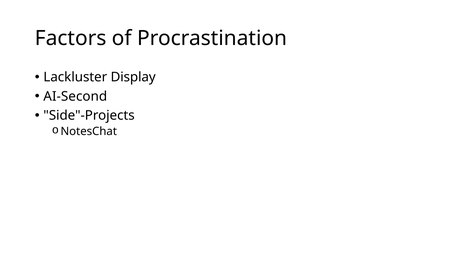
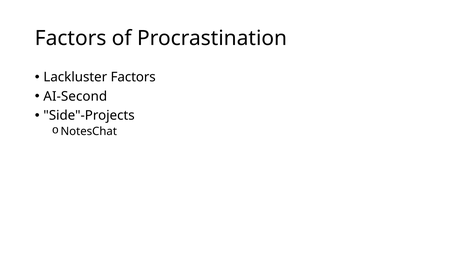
Lackluster Display: Display -> Factors (133, 77)
